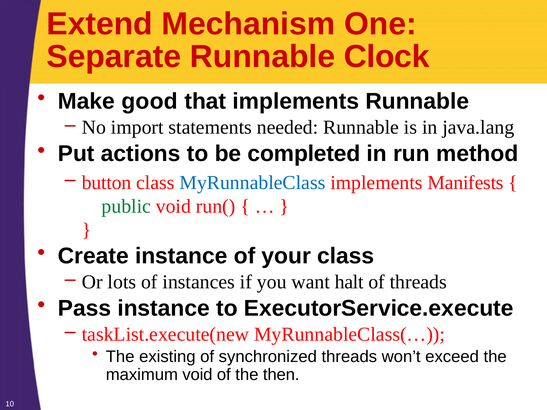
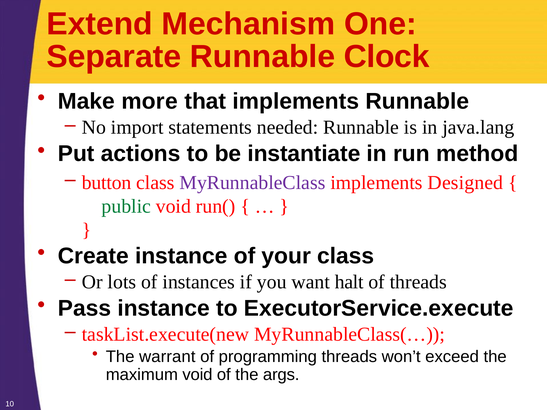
good: good -> more (150, 102)
completed: completed -> instantiate (304, 154)
MyRunnableClass colour: blue -> purple (252, 183)
Manifests: Manifests -> Designed (465, 183)
existing: existing -> warrant (167, 357)
synchronized: synchronized -> programming (268, 357)
then: then -> args (281, 375)
